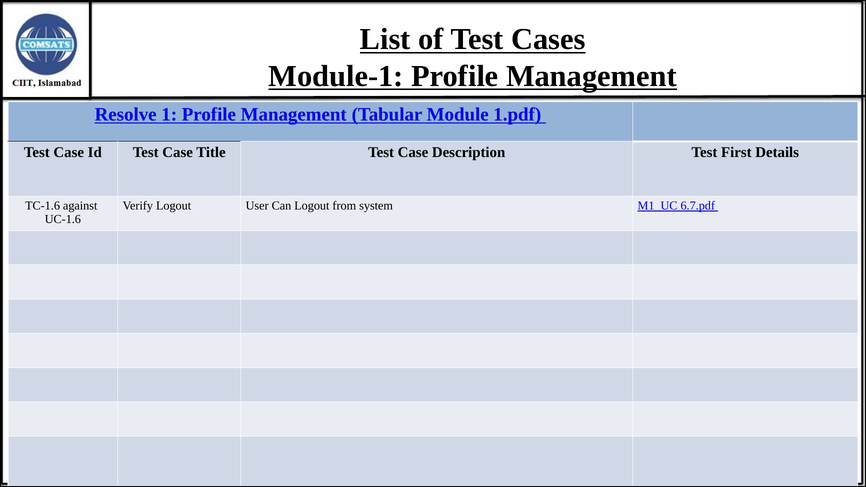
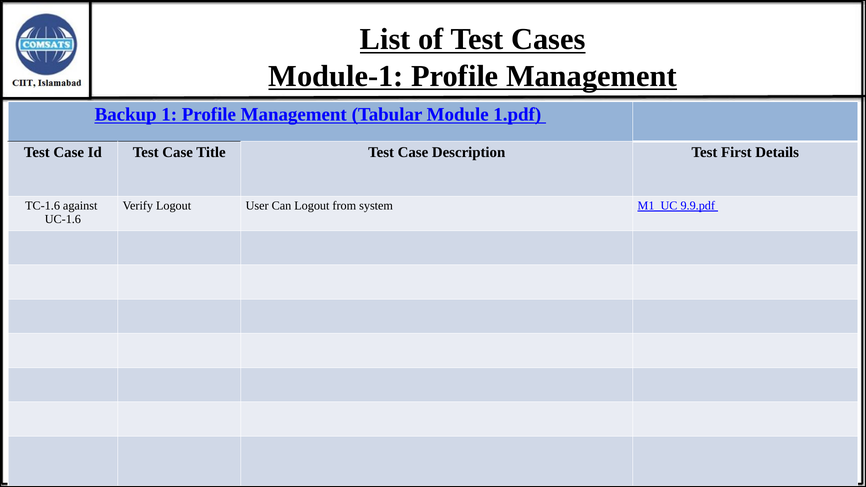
Resolve: Resolve -> Backup (126, 115)
6.7.pdf: 6.7.pdf -> 9.9.pdf (698, 206)
